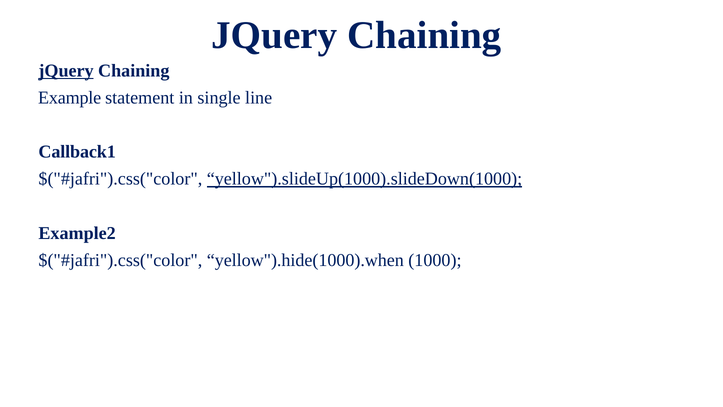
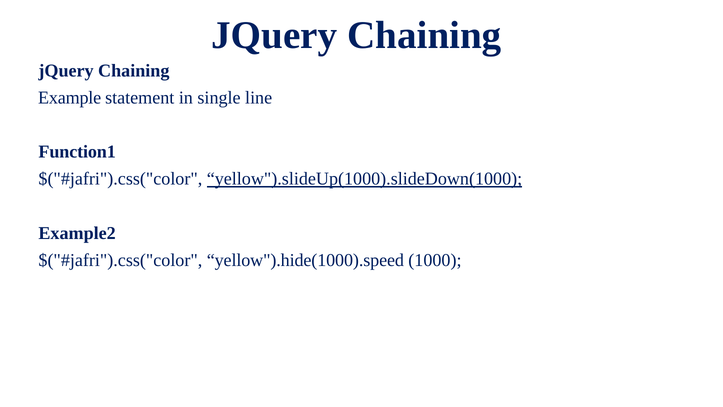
jQuery underline: present -> none (66, 71)
Callback1: Callback1 -> Function1 (77, 152)
yellow").hide(1000).when: yellow").hide(1000).when -> yellow").hide(1000).speed (305, 260)
